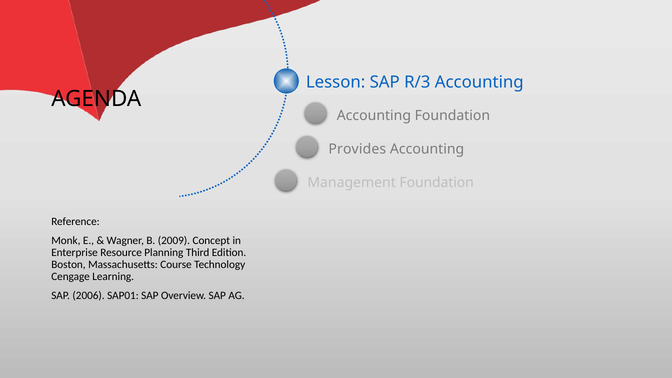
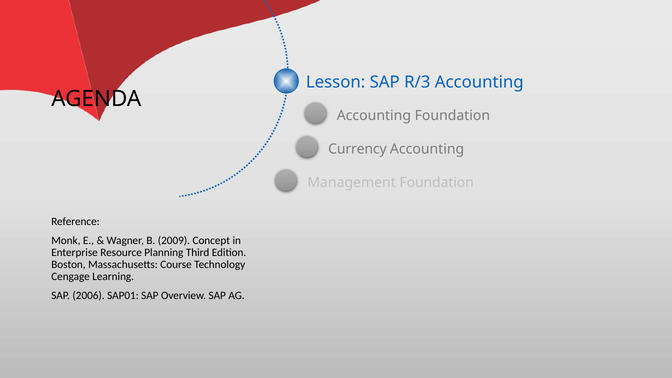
Provides: Provides -> Currency (357, 149)
